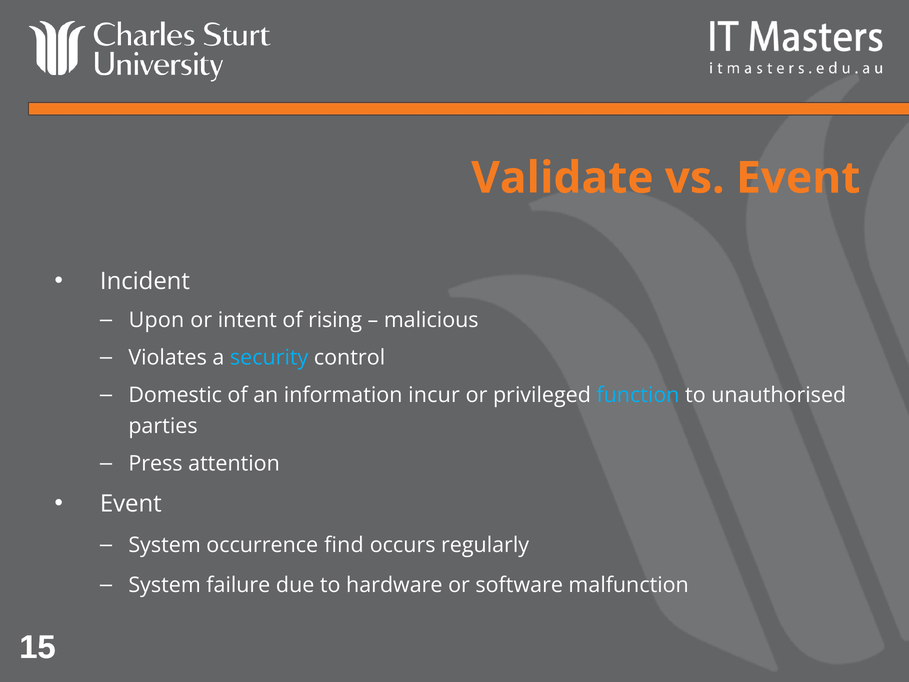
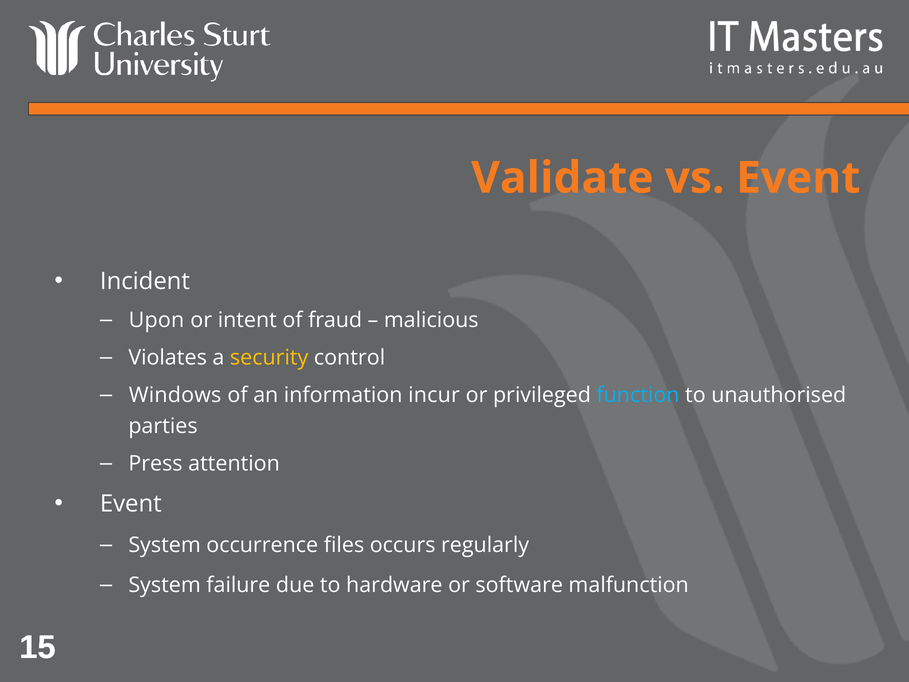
rising: rising -> fraud (335, 320)
security colour: light blue -> yellow (269, 358)
Domestic: Domestic -> Windows (175, 395)
find: find -> files (344, 545)
